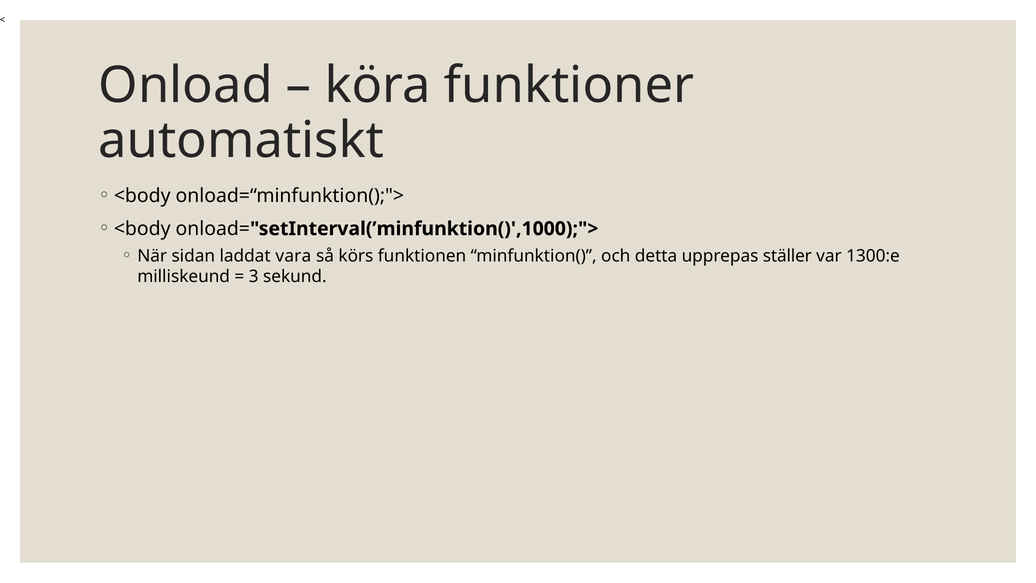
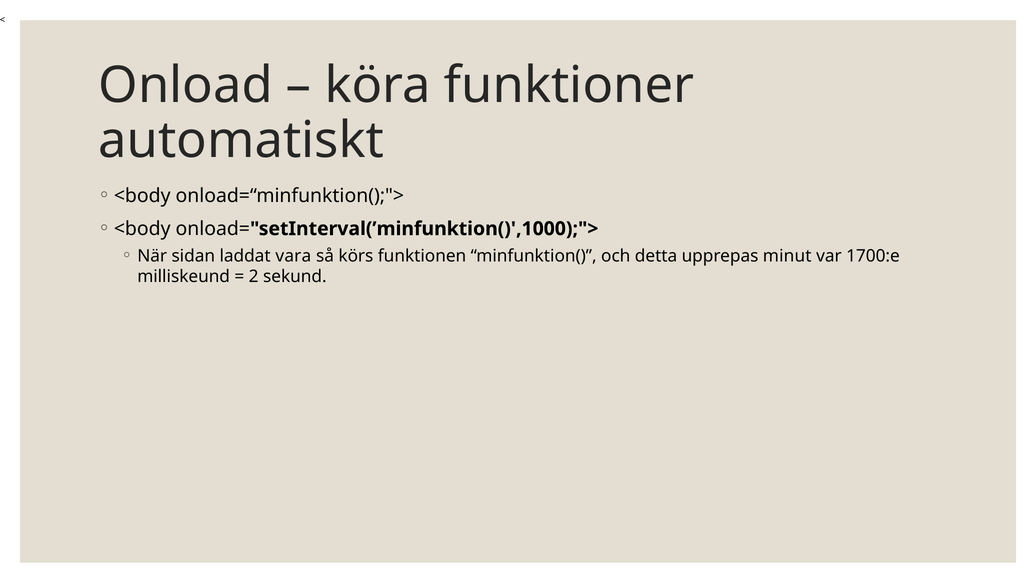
ställer: ställer -> minut (787, 256)
1300:e: 1300:e -> 1700:e (873, 256)
3: 3 -> 2 (254, 277)
